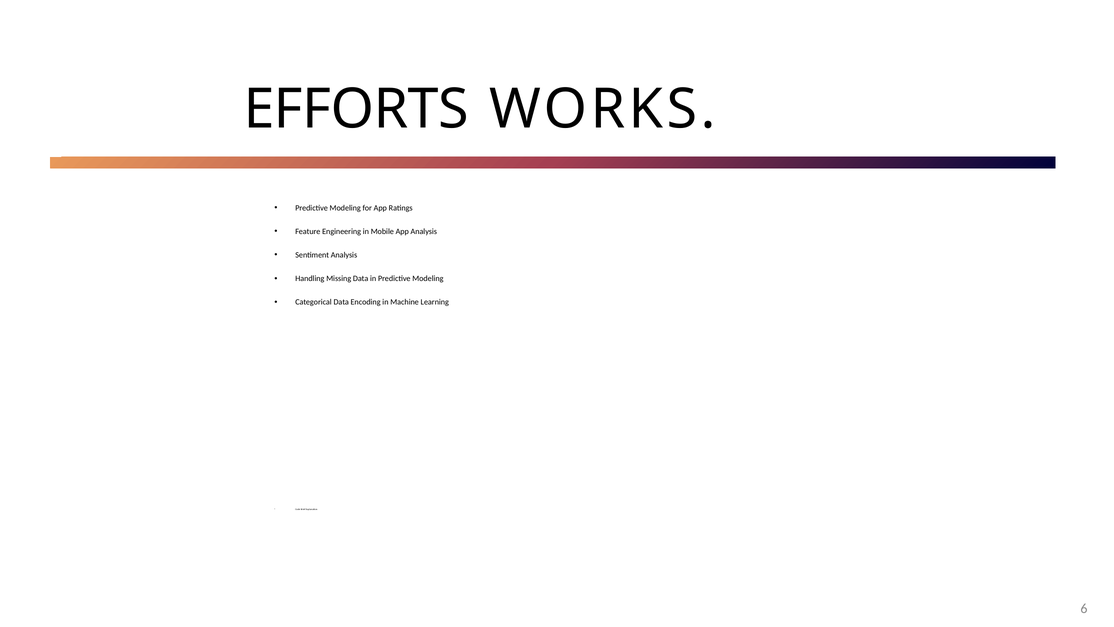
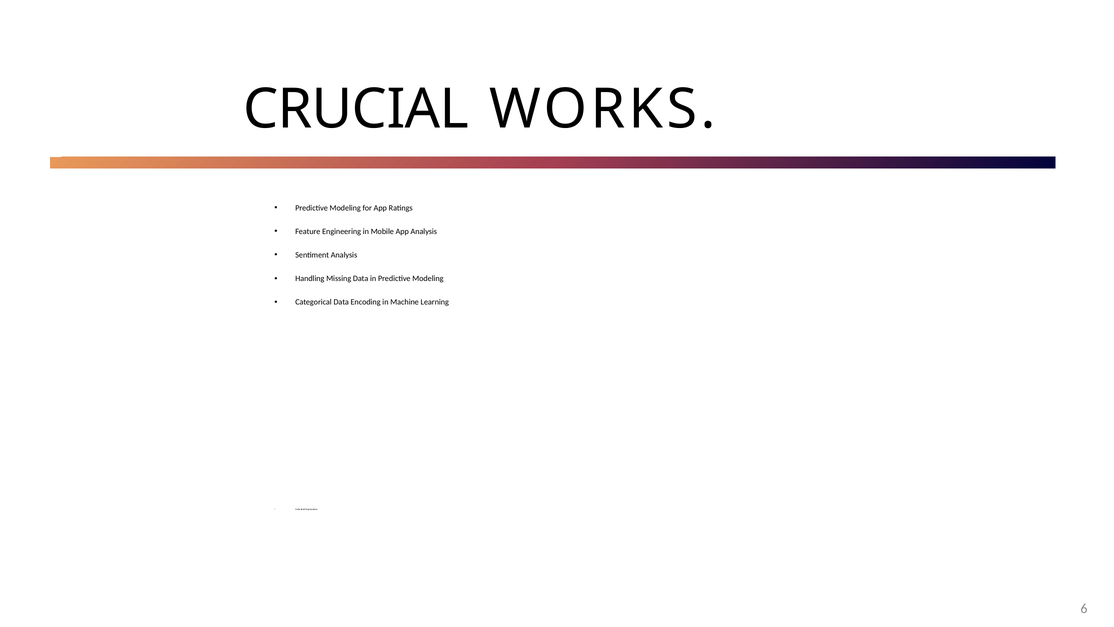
EFFORTS: EFFORTS -> CRUCIAL (356, 109)
